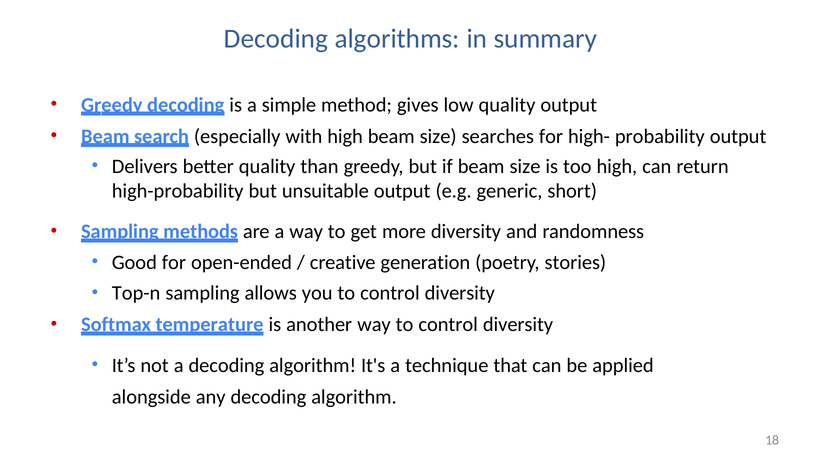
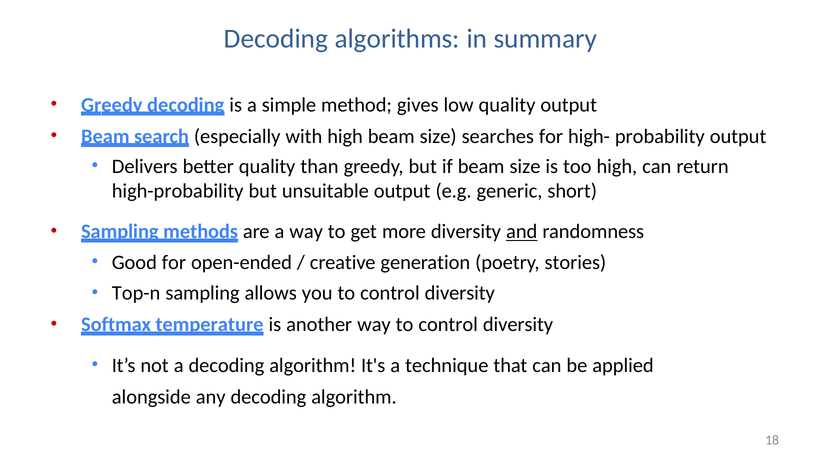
and underline: none -> present (522, 232)
